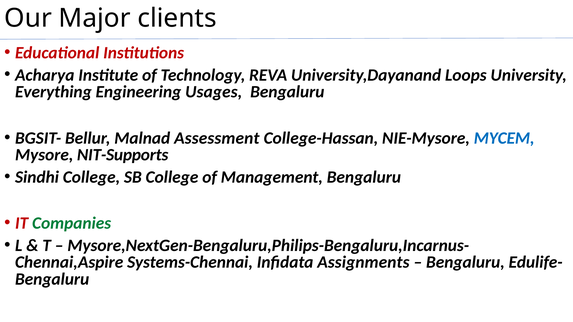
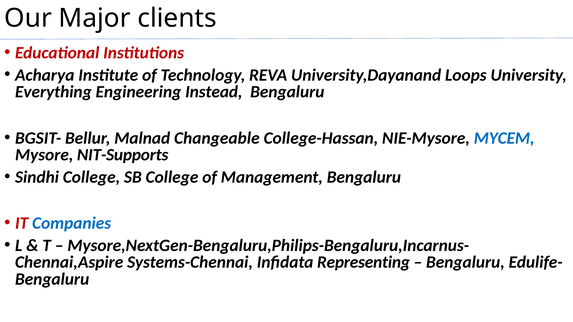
Usages: Usages -> Instead (214, 92)
Assessment: Assessment -> Changeable (217, 138)
Companies colour: green -> blue (72, 223)
Assignments: Assignments -> Representing (364, 262)
